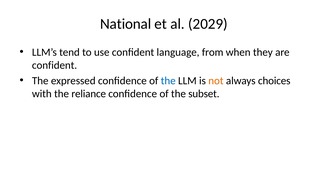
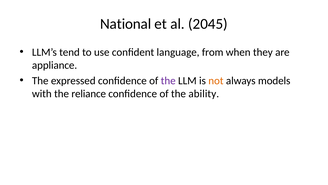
2029: 2029 -> 2045 (208, 24)
confident: confident -> appliance (55, 65)
the colour: blue -> purple (168, 80)
choices: choices -> models (274, 80)
subset: subset -> ability (204, 94)
